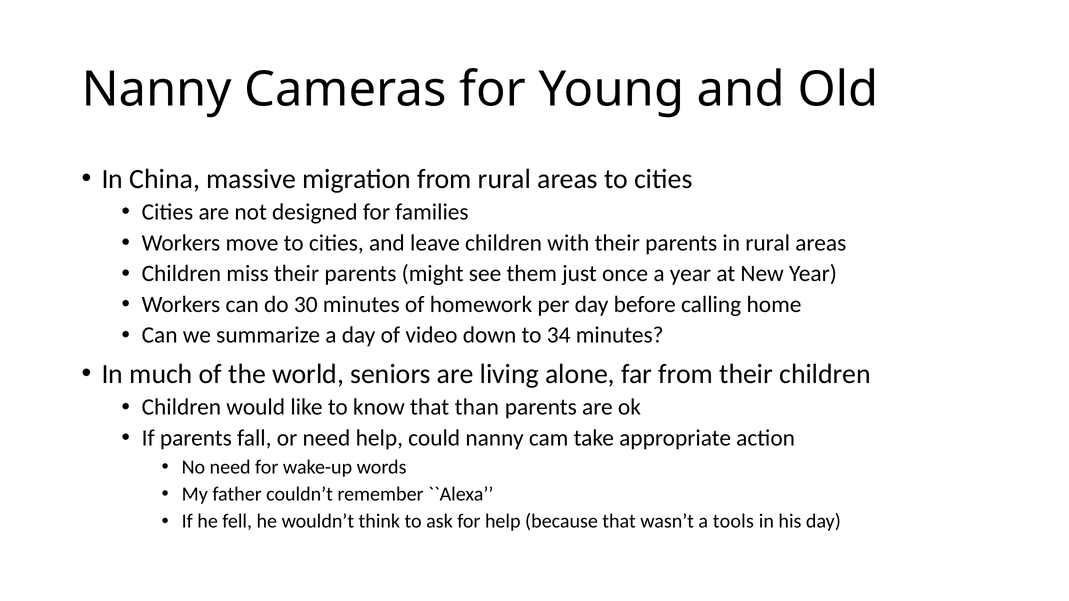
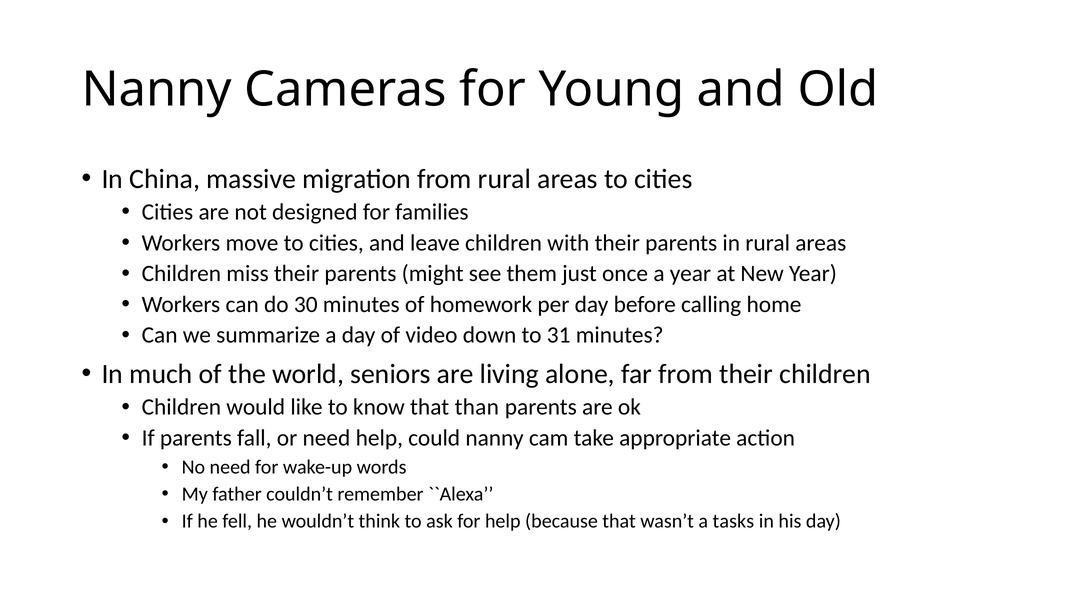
34: 34 -> 31 (559, 335)
tools: tools -> tasks (733, 522)
